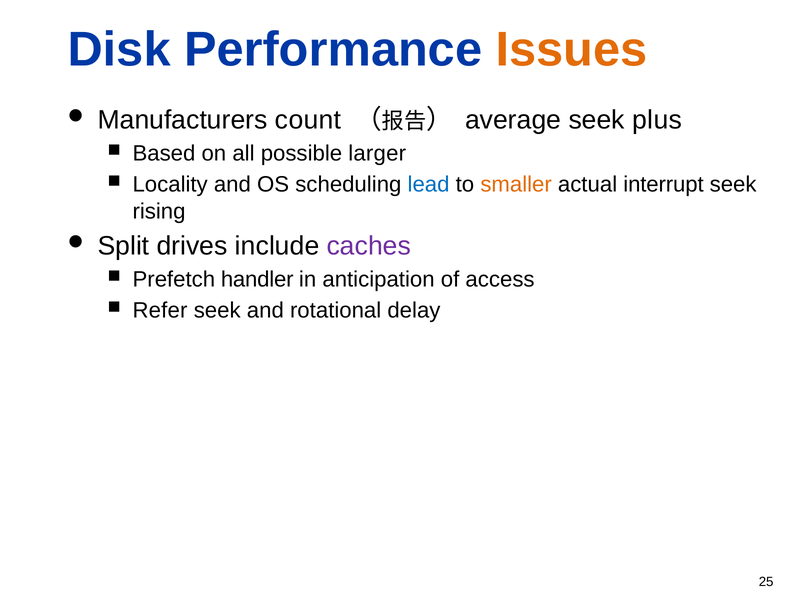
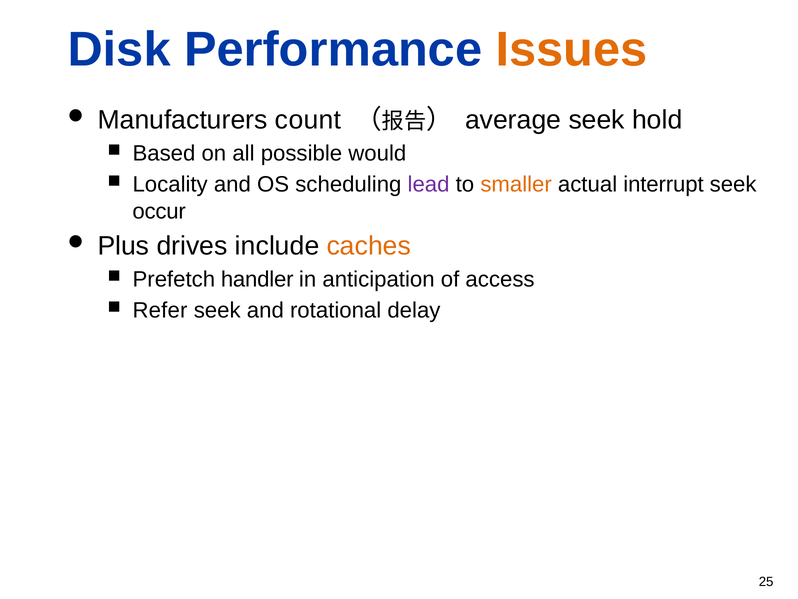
plus: plus -> hold (657, 120)
larger: larger -> would (377, 153)
lead colour: blue -> purple (429, 184)
rising: rising -> occur (159, 211)
Split: Split -> Plus (123, 246)
caches colour: purple -> orange (369, 246)
